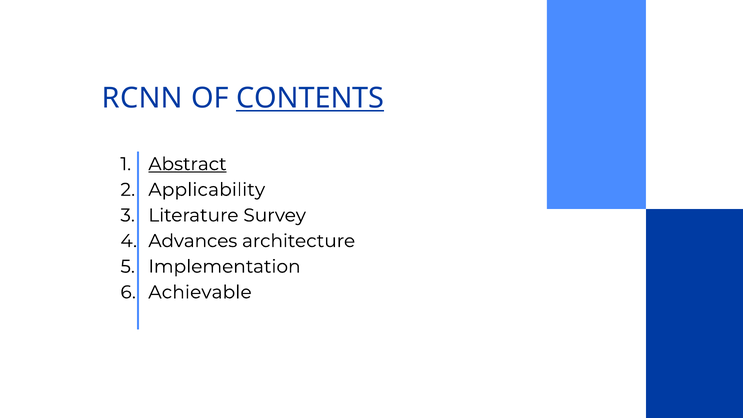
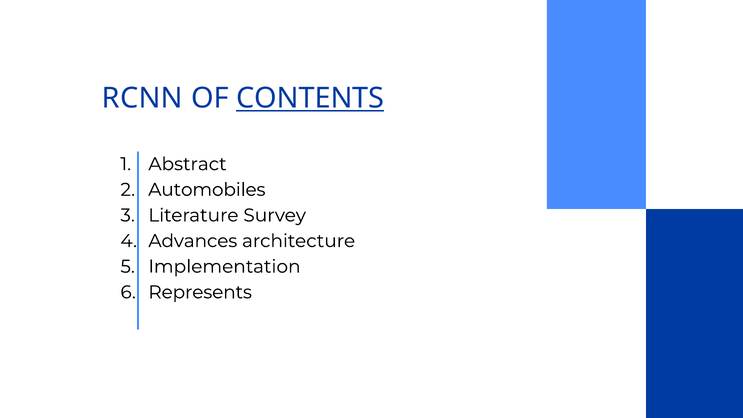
Abstract underline: present -> none (187, 164)
Applicability: Applicability -> Automobiles (207, 190)
Achievable: Achievable -> Represents (200, 292)
